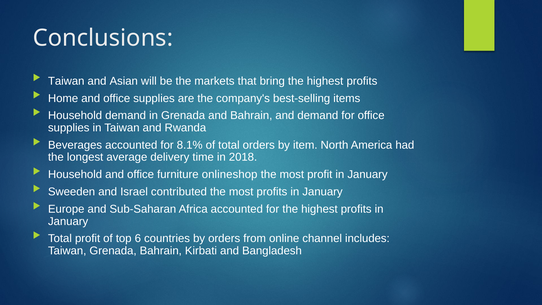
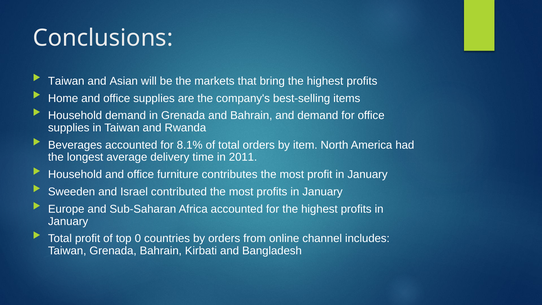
2018: 2018 -> 2011 (243, 157)
onlineshop: onlineshop -> contributes (230, 174)
6: 6 -> 0 (138, 238)
